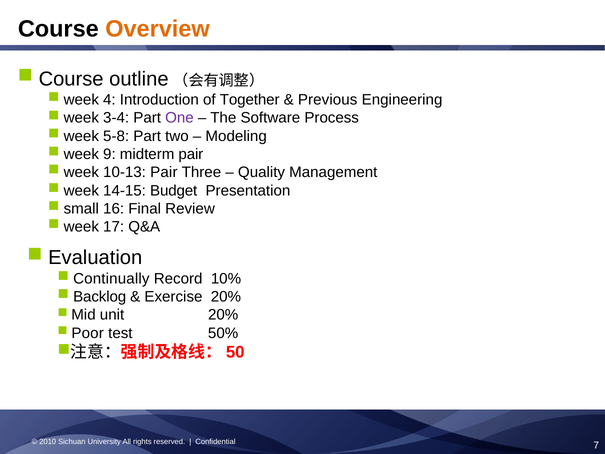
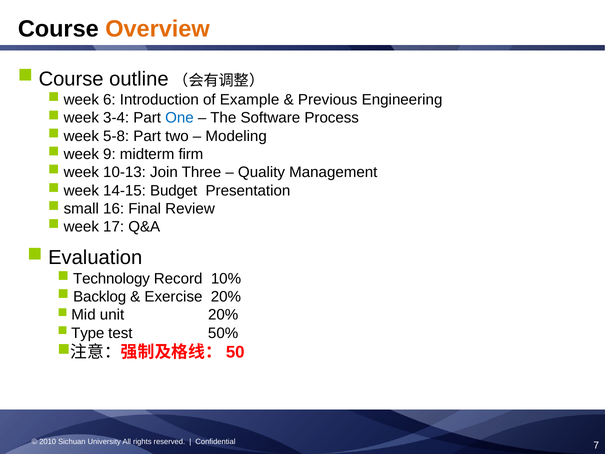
4: 4 -> 6 (109, 100)
Together: Together -> Example (250, 100)
One colour: purple -> blue (179, 118)
midterm pair: pair -> firm (191, 154)
10-13 Pair: Pair -> Join (164, 172)
Continually: Continually -> Technology (111, 278)
Poor: Poor -> Type (88, 333)
